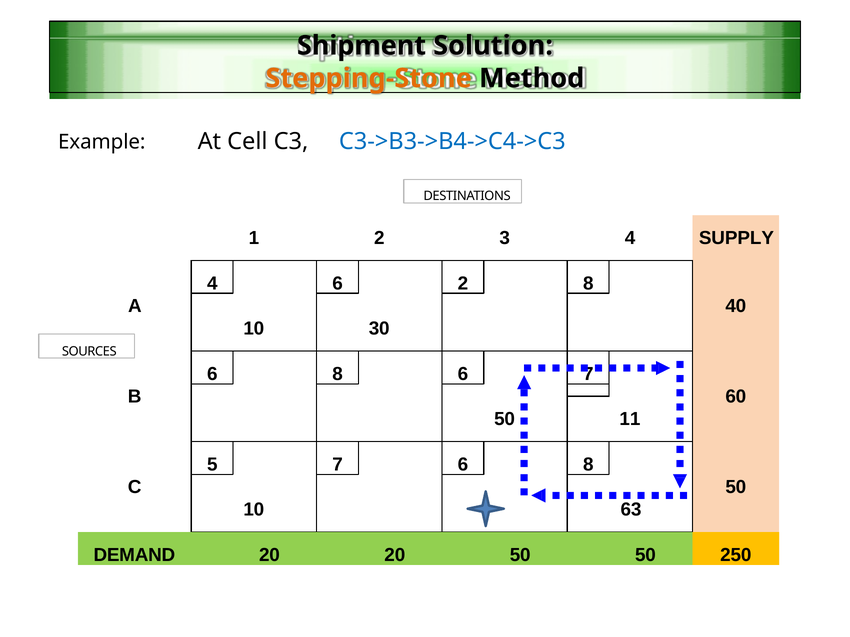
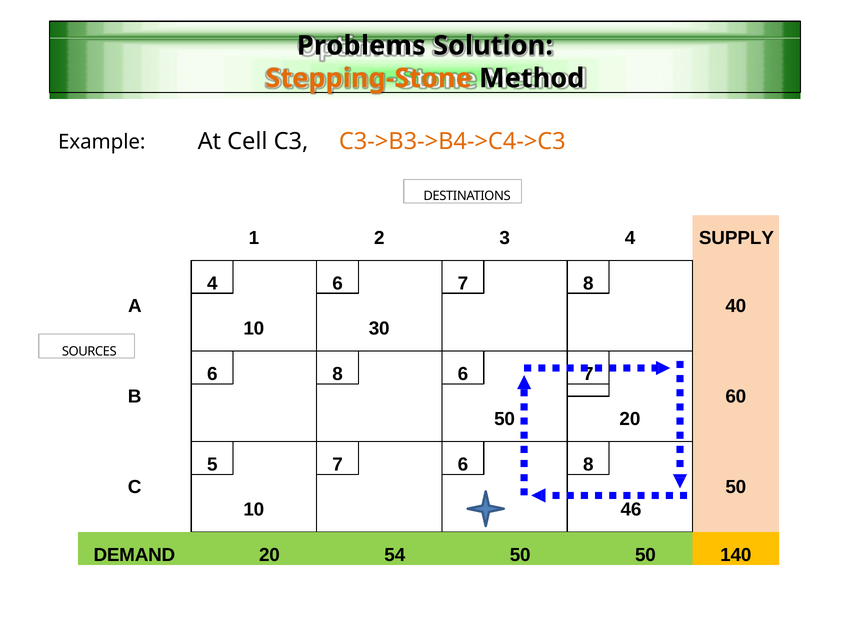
Shipment: Shipment -> Problems (361, 46)
C3->B3->B4->C4->C3 colour: blue -> orange (452, 141)
4 6 2: 2 -> 7 (463, 284)
50 11: 11 -> 20 (630, 420)
63: 63 -> 46 (631, 510)
20 20: 20 -> 54 (395, 555)
250: 250 -> 140 (736, 555)
